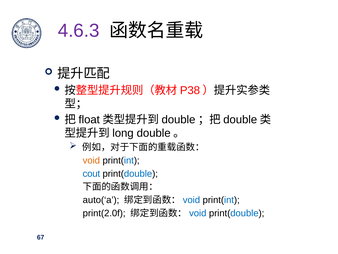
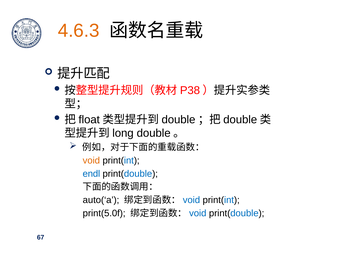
4.6.3 colour: purple -> orange (79, 31)
cout: cout -> endl (91, 173)
print(2.0f: print(2.0f -> print(5.0f (104, 213)
